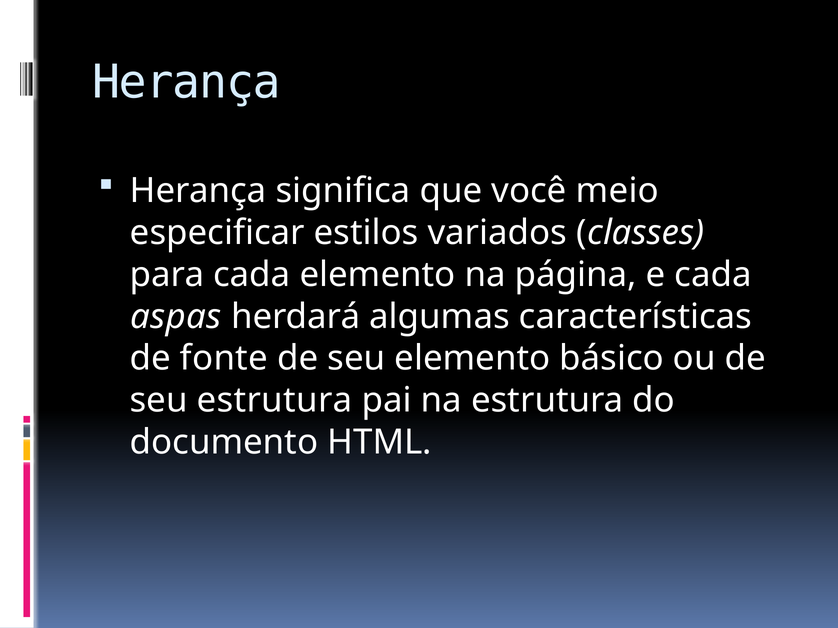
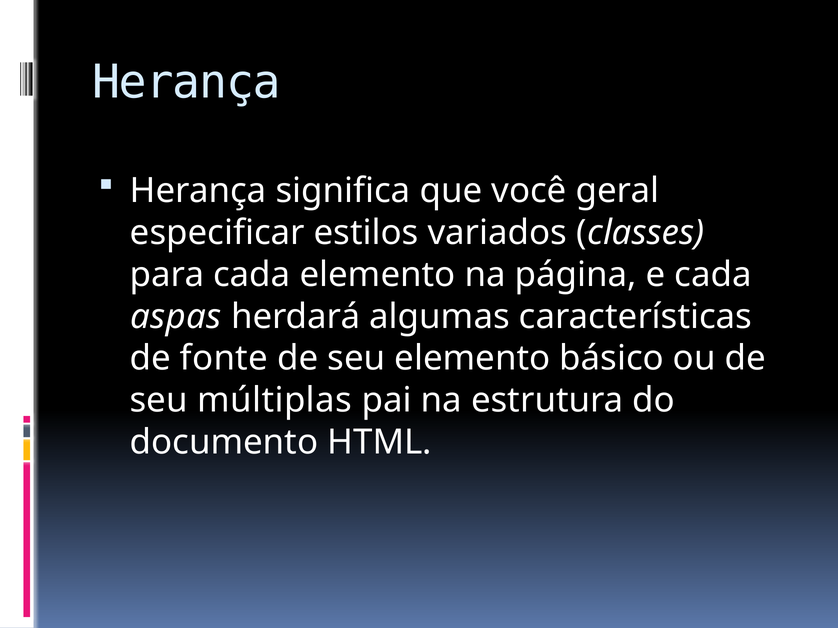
meio: meio -> geral (618, 191)
seu estrutura: estrutura -> múltiplas (275, 401)
